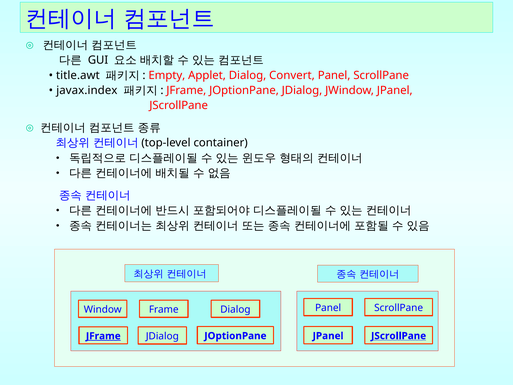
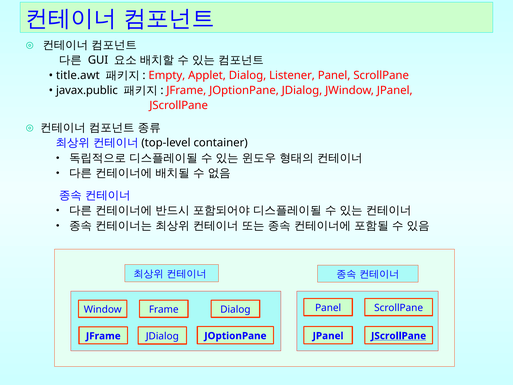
Convert: Convert -> Listener (292, 75)
javax.index: javax.index -> javax.public (87, 90)
JFrame underline: present -> none (103, 336)
